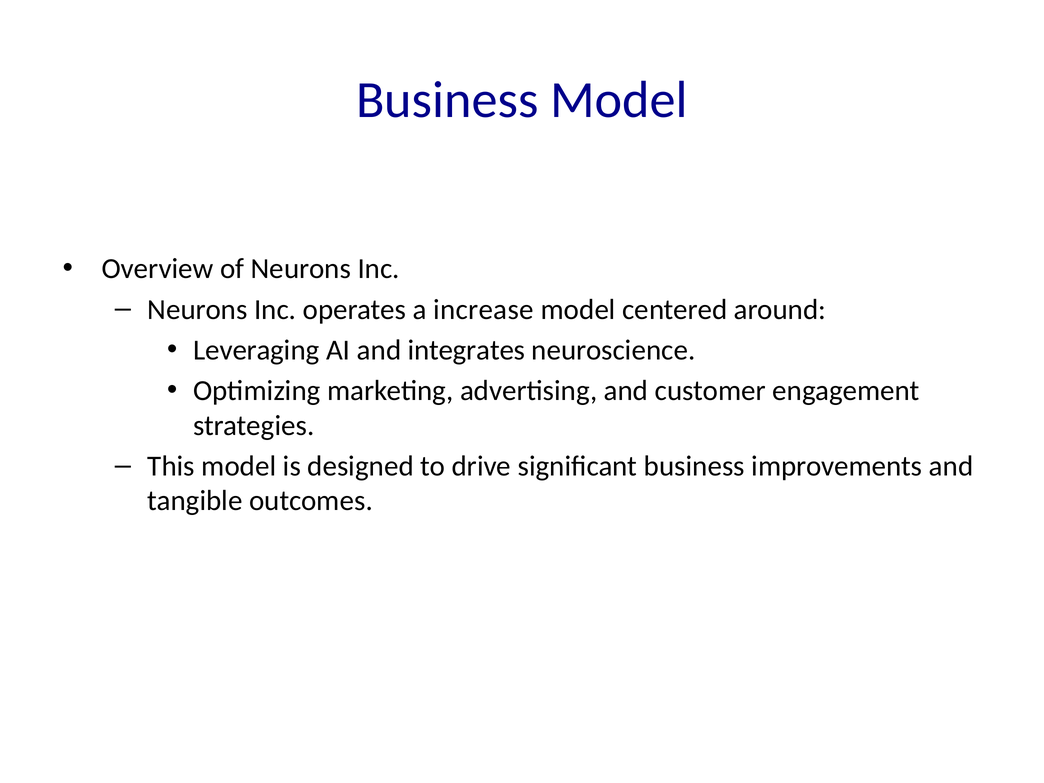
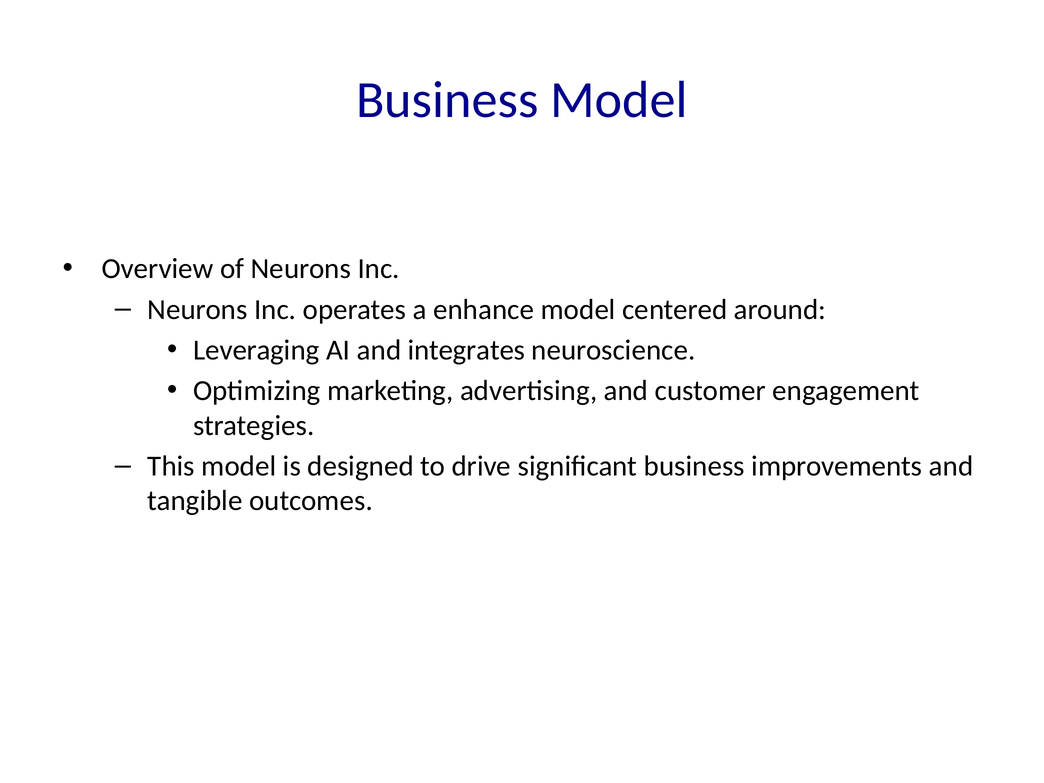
increase: increase -> enhance (484, 309)
